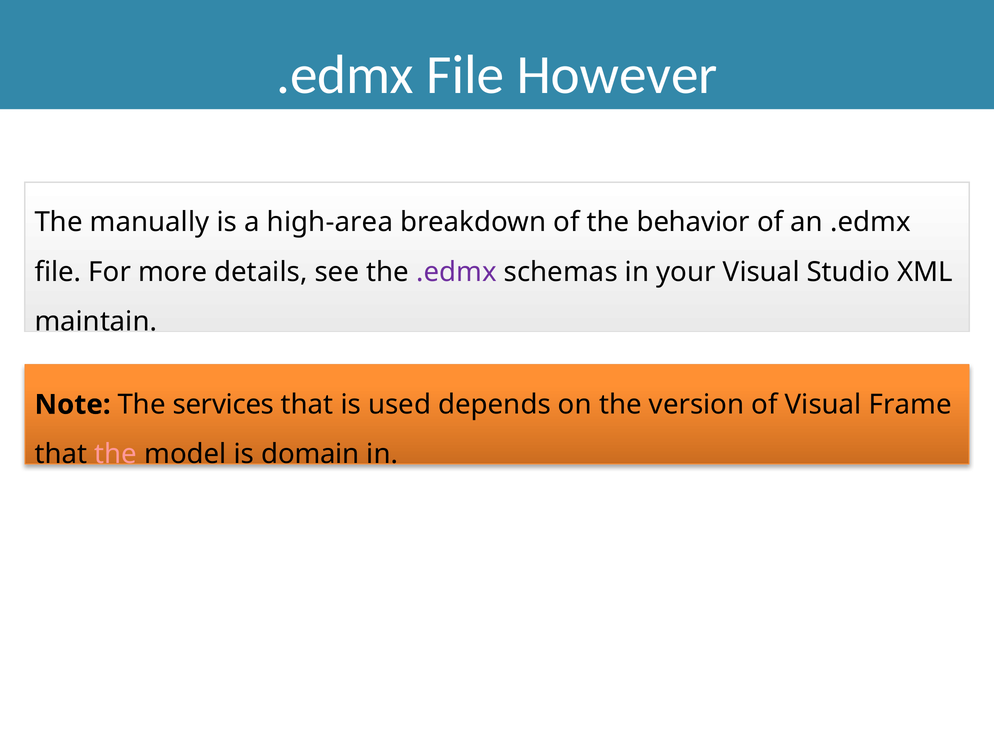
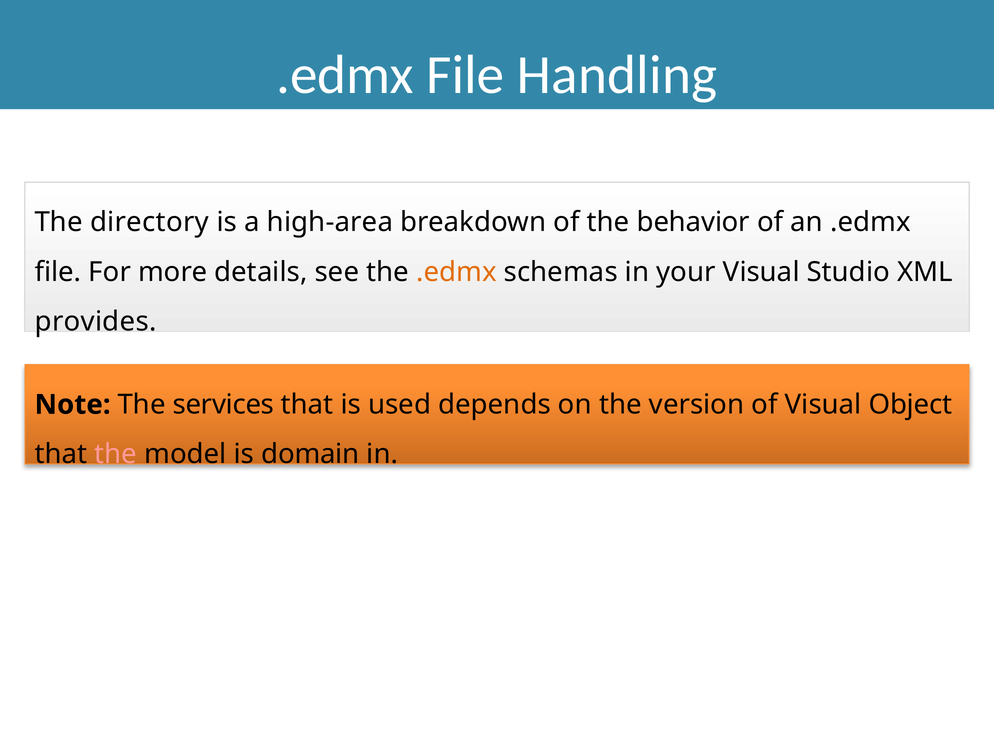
However: However -> Handling (617, 75)
manually: manually -> directory (149, 222)
.edmx colour: purple -> orange (456, 272)
maintain: maintain -> provides (96, 322)
Frame: Frame -> Object (910, 404)
